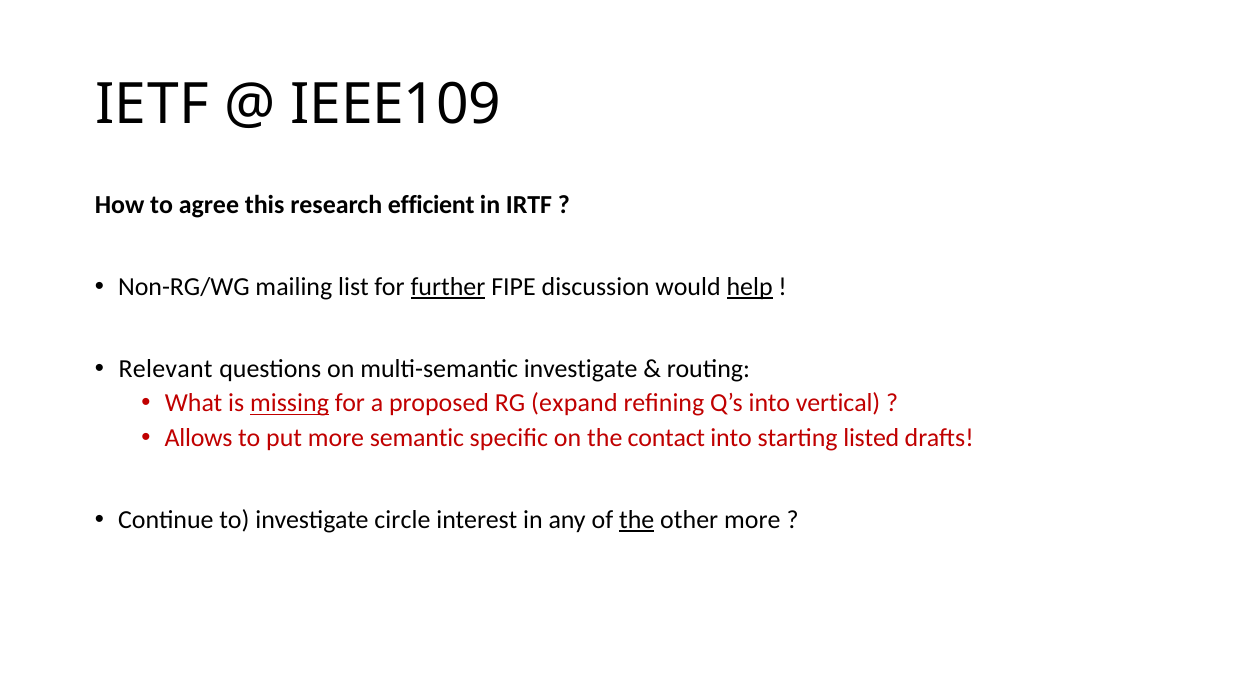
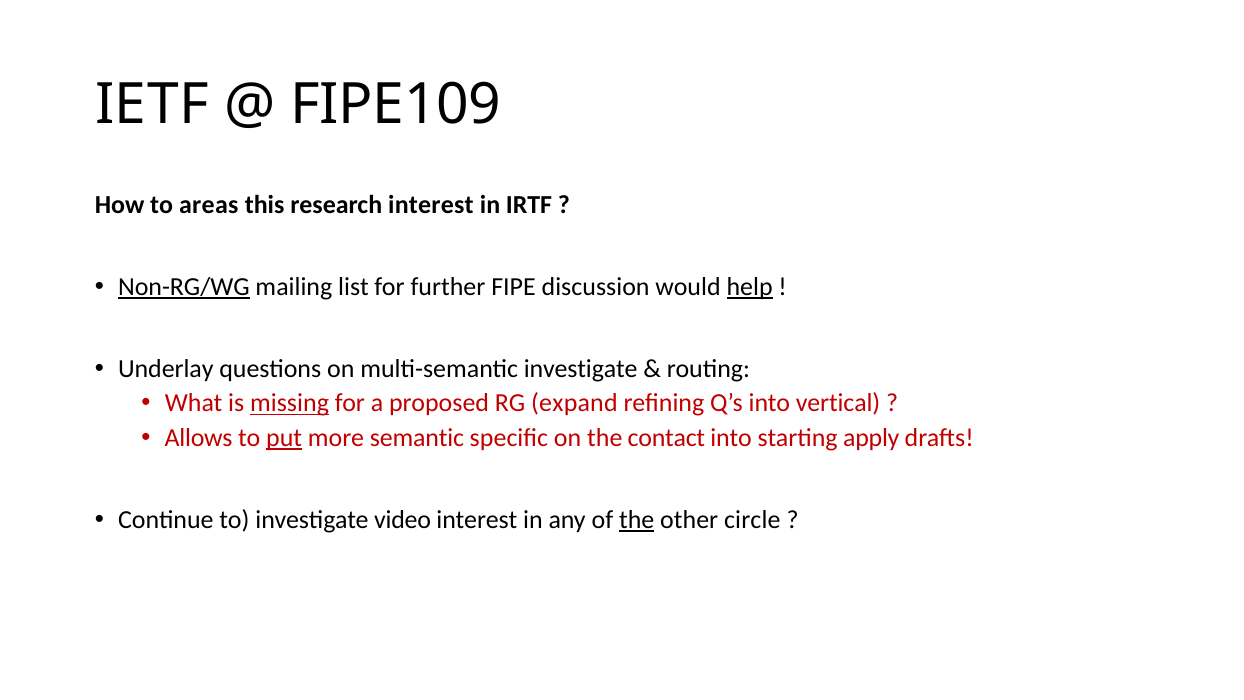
IEEE109: IEEE109 -> FIPE109 (396, 105)
agree: agree -> areas (209, 205)
research efficient: efficient -> interest (431, 205)
Non-RG/WG underline: none -> present (184, 287)
further underline: present -> none (448, 287)
Relevant: Relevant -> Underlay (166, 369)
put underline: none -> present (284, 438)
listed: listed -> apply (871, 438)
circle: circle -> video (403, 519)
other more: more -> circle (752, 519)
